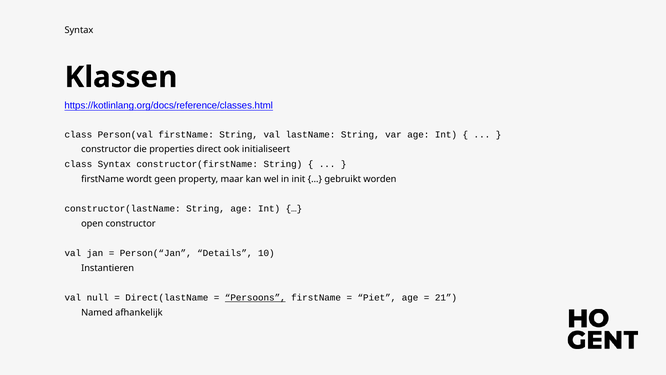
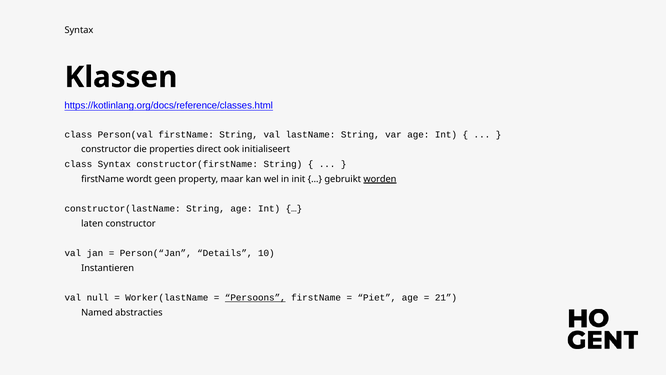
worden underline: none -> present (380, 179)
open: open -> laten (92, 223)
Direct(lastName: Direct(lastName -> Worker(lastName (167, 297)
afhankelijk: afhankelijk -> abstracties (139, 312)
